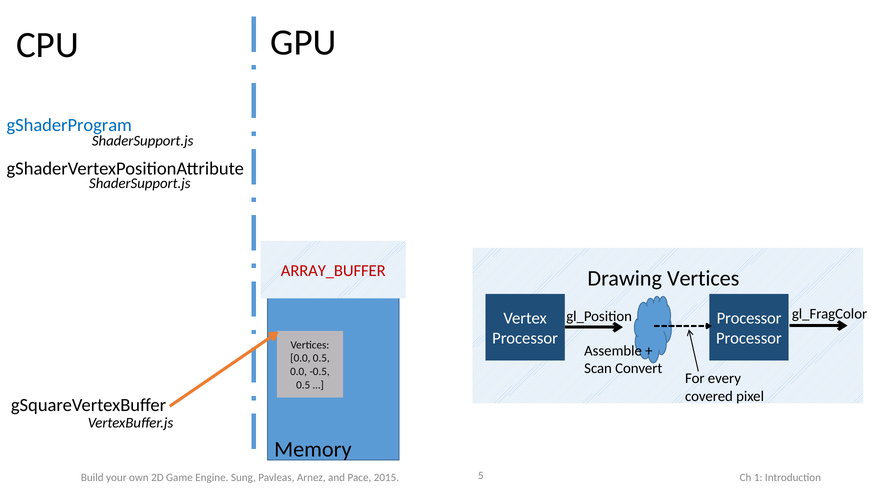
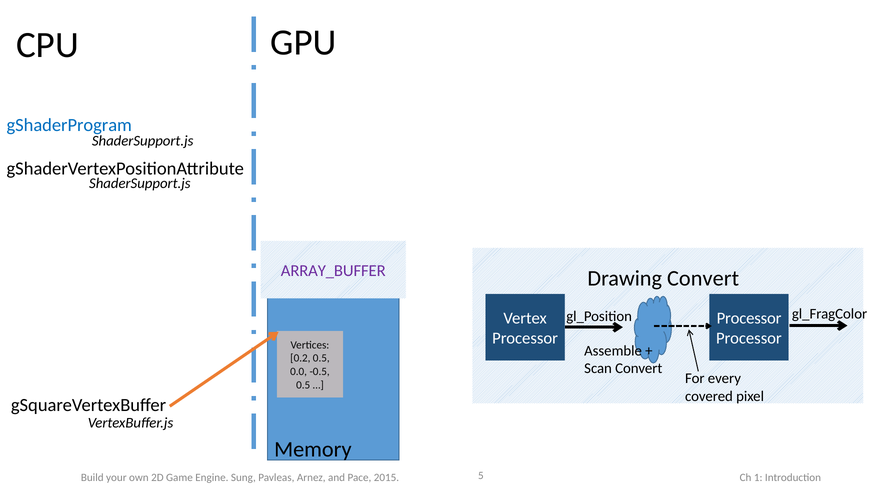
ARRAY_BUFFER colour: red -> purple (333, 271)
Drawing Vertices: Vertices -> Convert (703, 278)
0.0: 0.0 -> 0.2 (300, 358)
